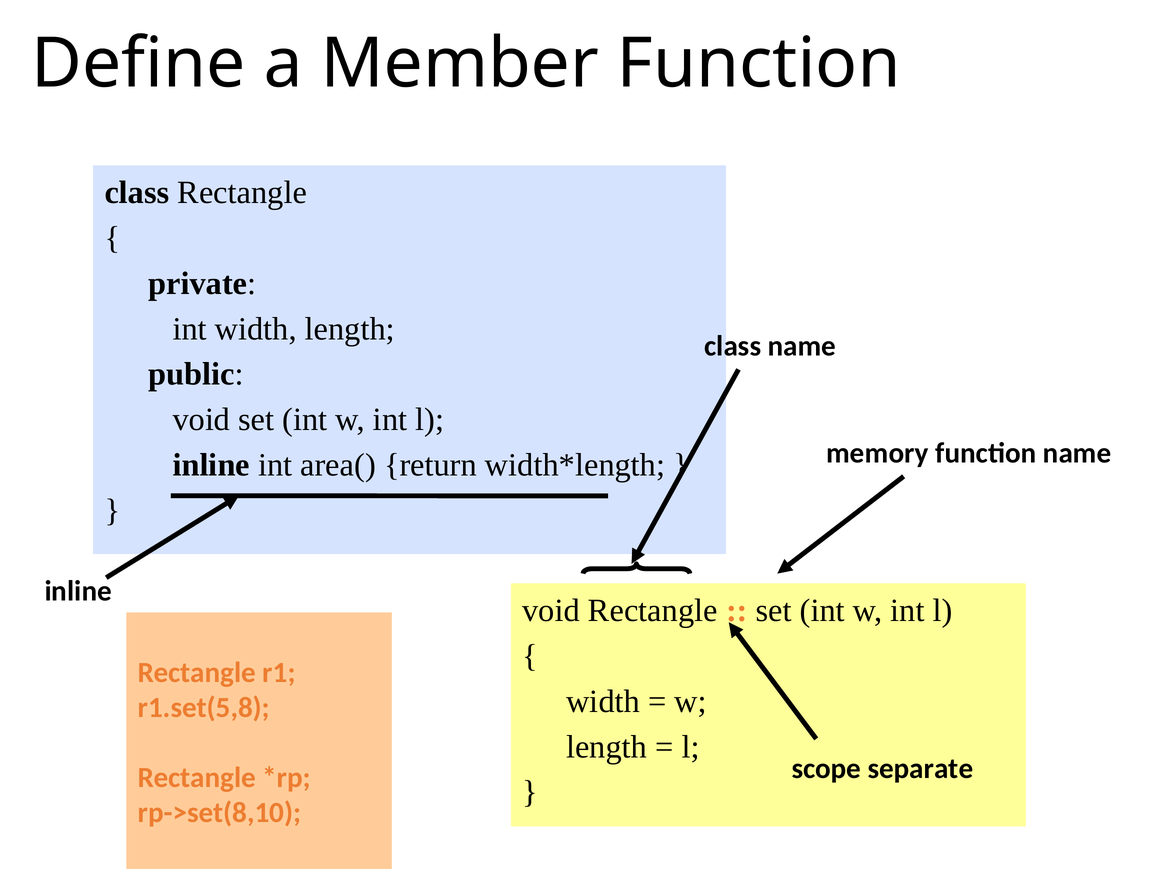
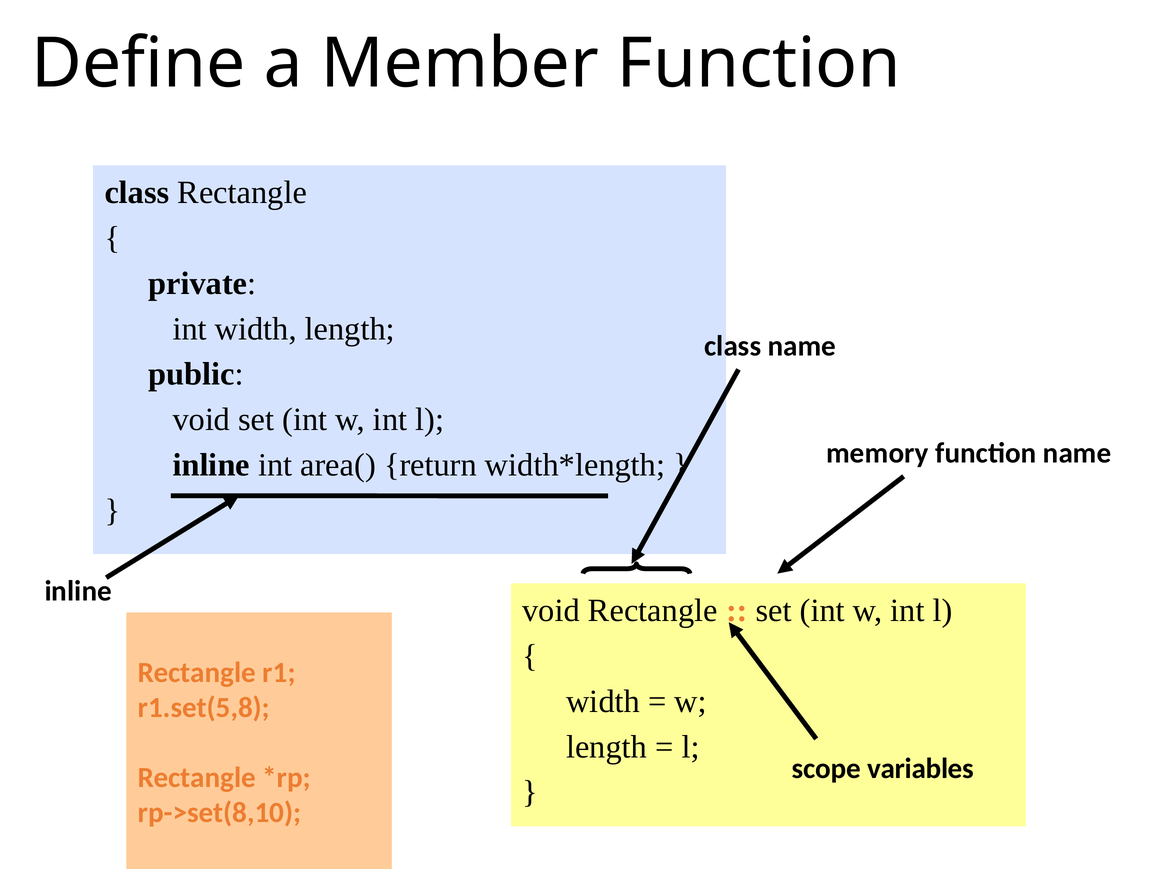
separate: separate -> variables (921, 768)
